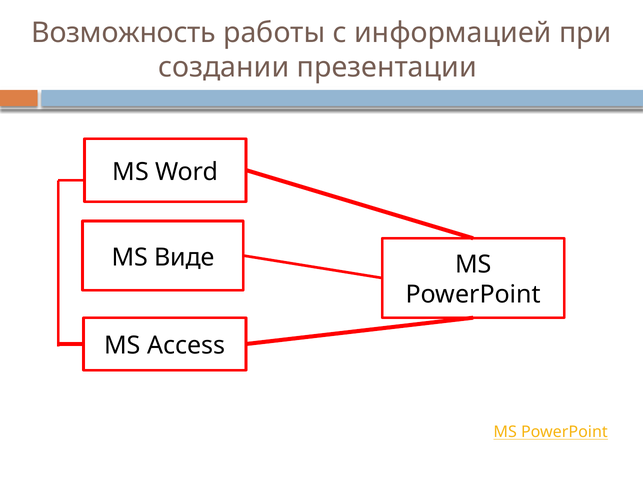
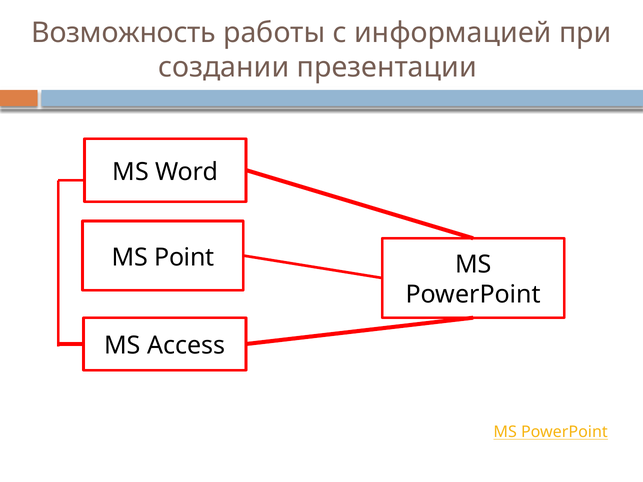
Виде: Виде -> Point (184, 257)
